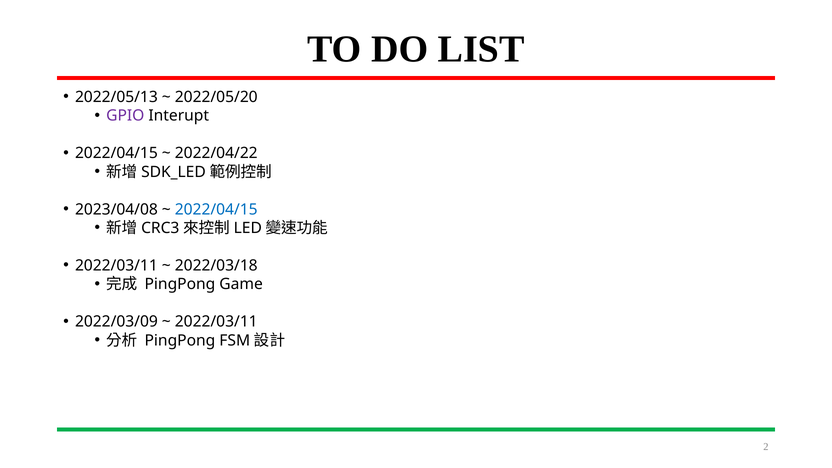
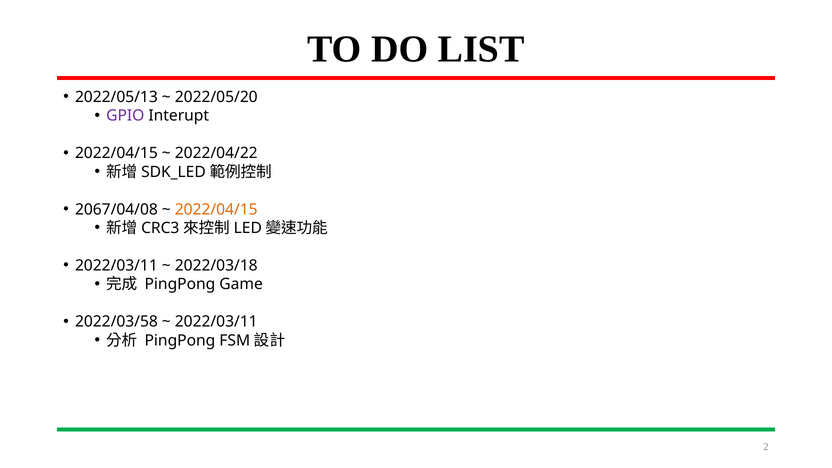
2023/04/08: 2023/04/08 -> 2067/04/08 (116, 209)
2022/04/15 colour: blue -> orange (216, 209)
2022/03/09: 2022/03/09 -> 2022/03/58 (116, 322)
